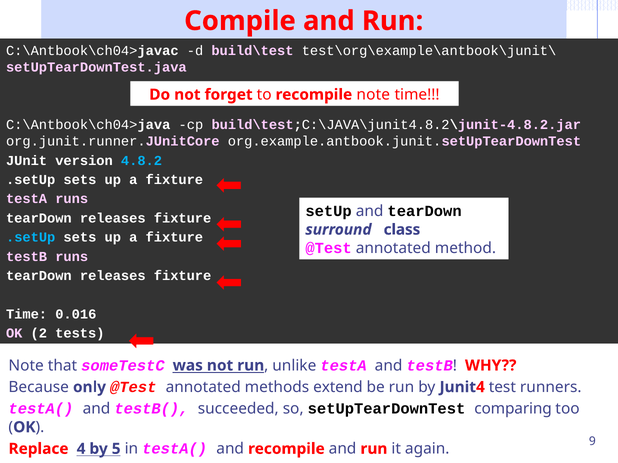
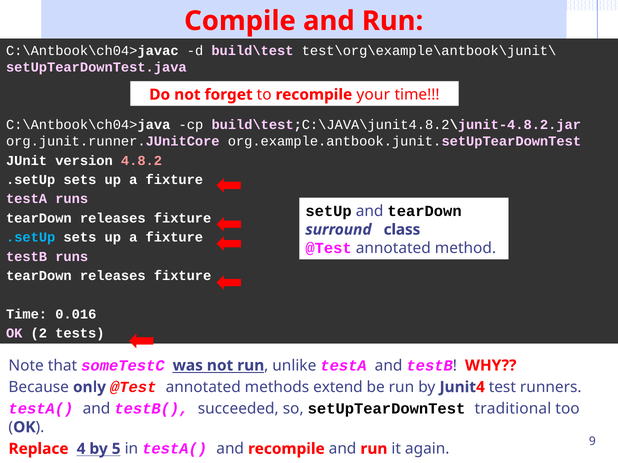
recompile note: note -> your (373, 95)
4.8.2 colour: light blue -> pink (142, 161)
comparing: comparing -> traditional (513, 409)
